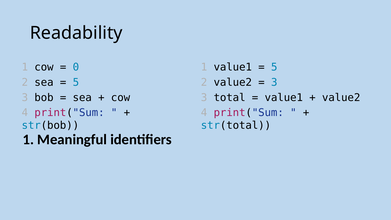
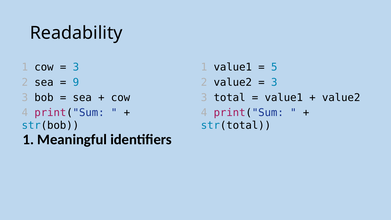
0: 0 -> 3 (76, 67)
5: 5 -> 9 (76, 82)
